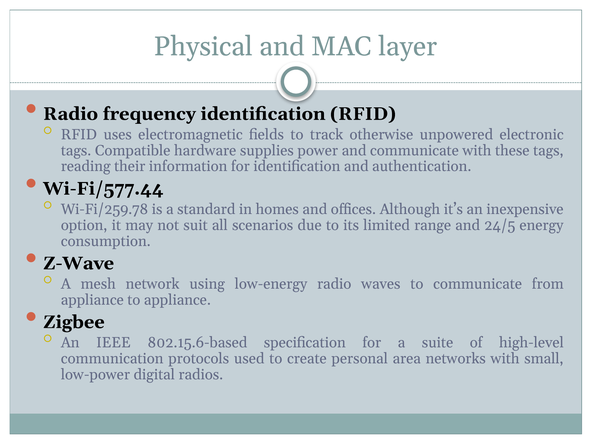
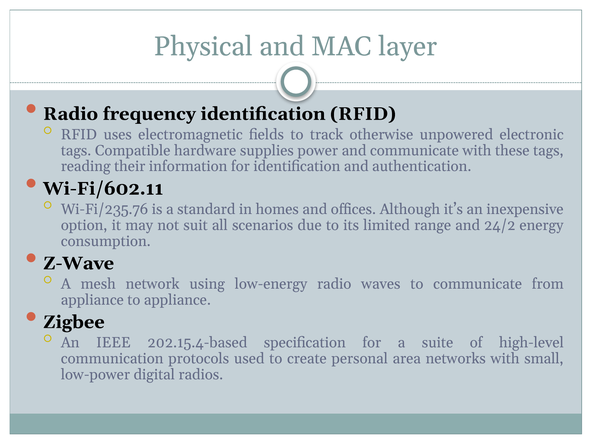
Wi-Fi/577.44: Wi-Fi/577.44 -> Wi-Fi/602.11 (103, 189)
Wi-Fi/259.78: Wi-Fi/259.78 -> Wi-Fi/235.76 (105, 209)
24/5: 24/5 -> 24/2 (500, 225)
802.15.6-based: 802.15.6-based -> 202.15.4-based (197, 343)
